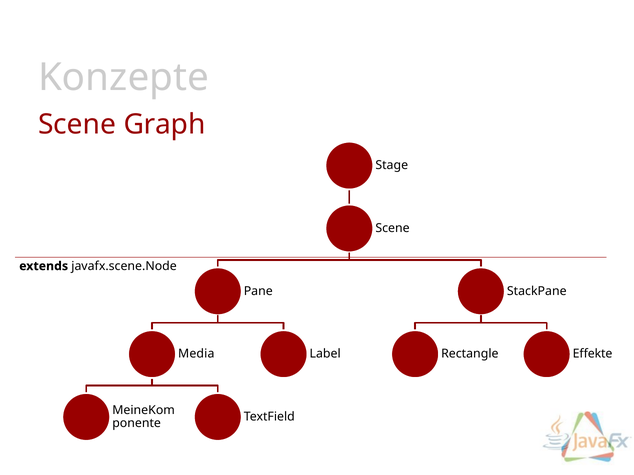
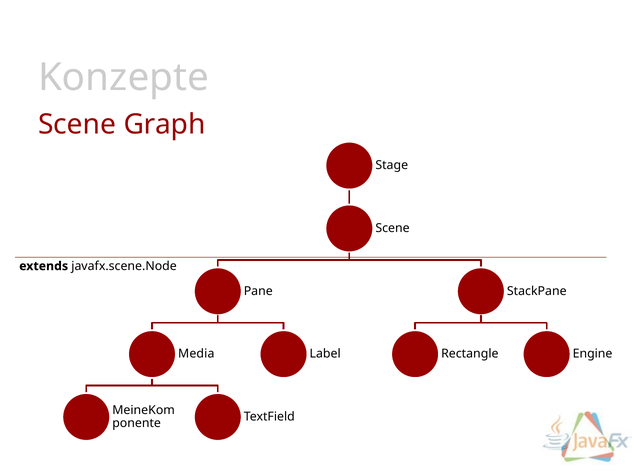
Effekte: Effekte -> Engine (593, 354)
